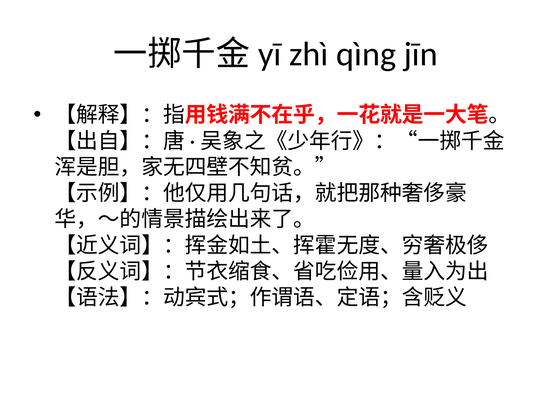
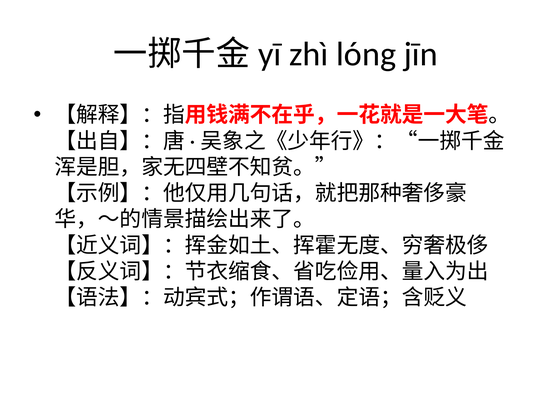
qìng: qìng -> lóng (366, 54)
